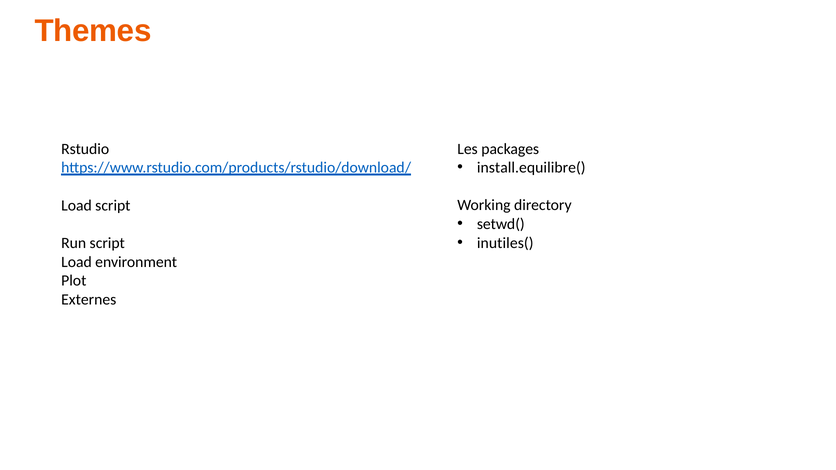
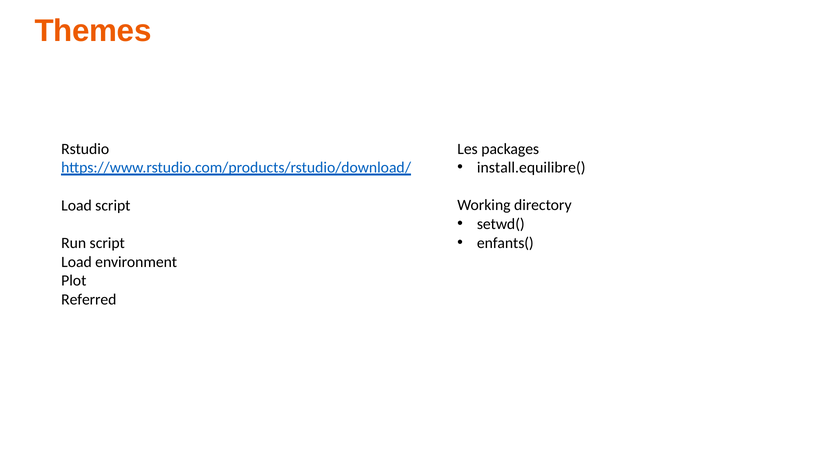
inutiles(: inutiles( -> enfants( (505, 243)
Externes: Externes -> Referred (89, 300)
